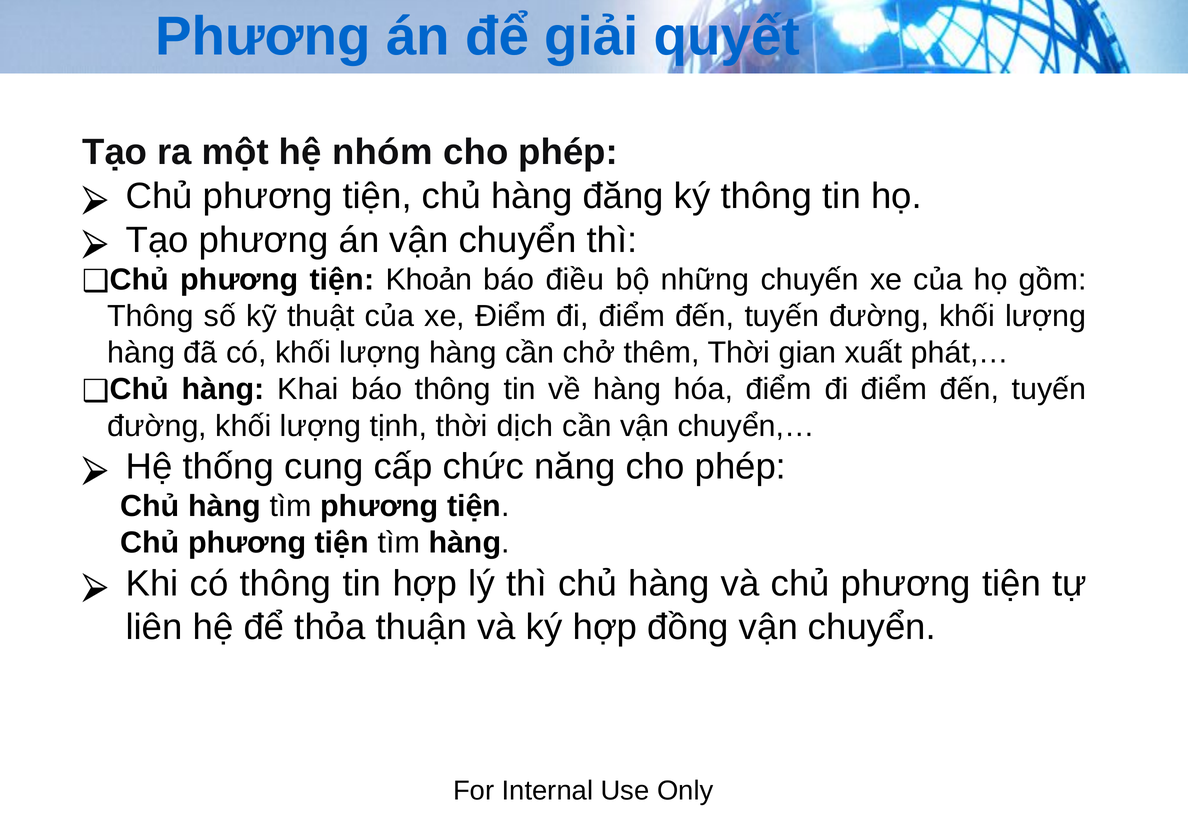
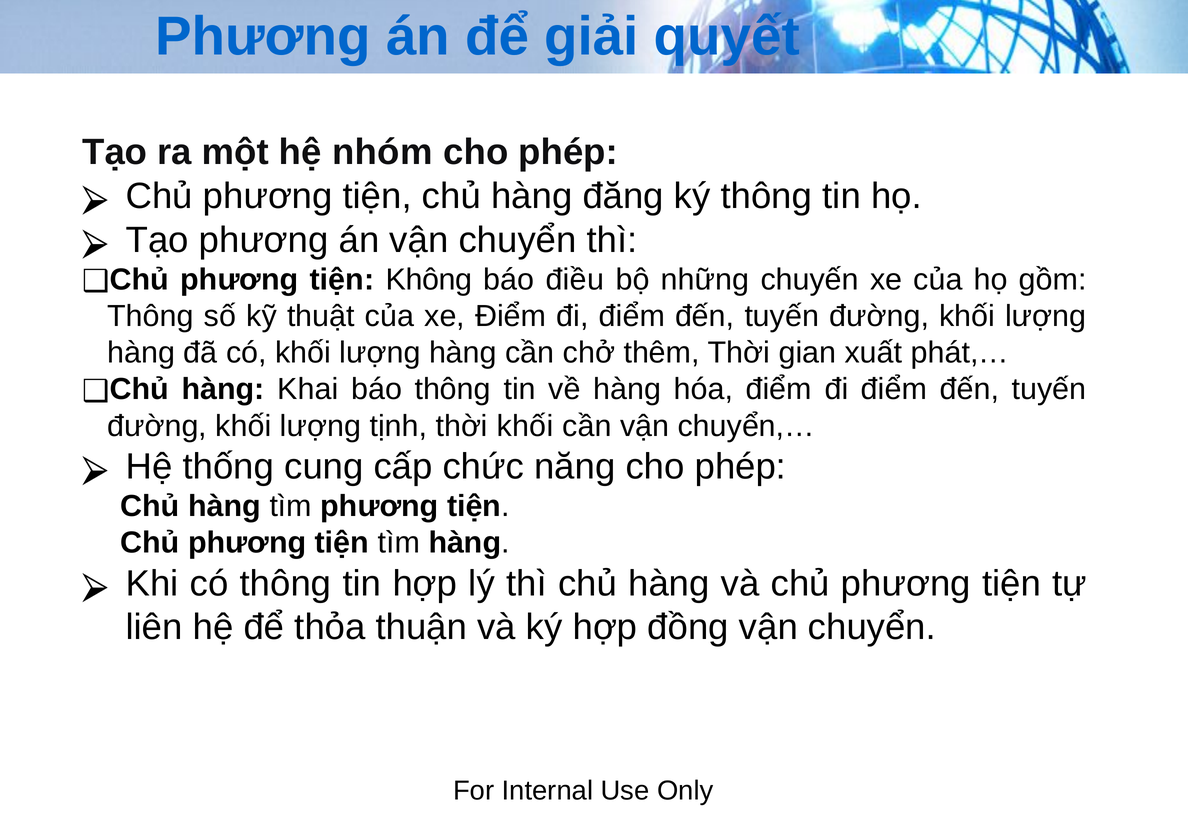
Khoản: Khoản -> Không (429, 280)
thời dịch: dịch -> khối (525, 426)
